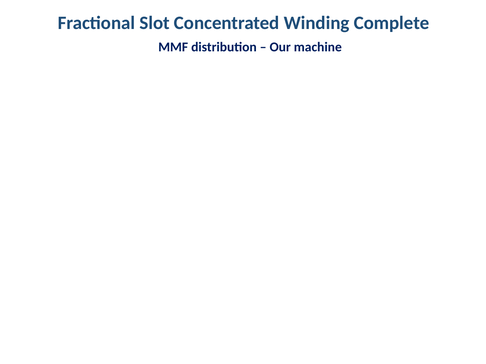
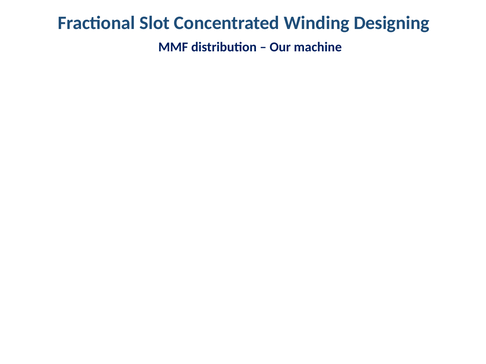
Complete: Complete -> Designing (392, 23)
